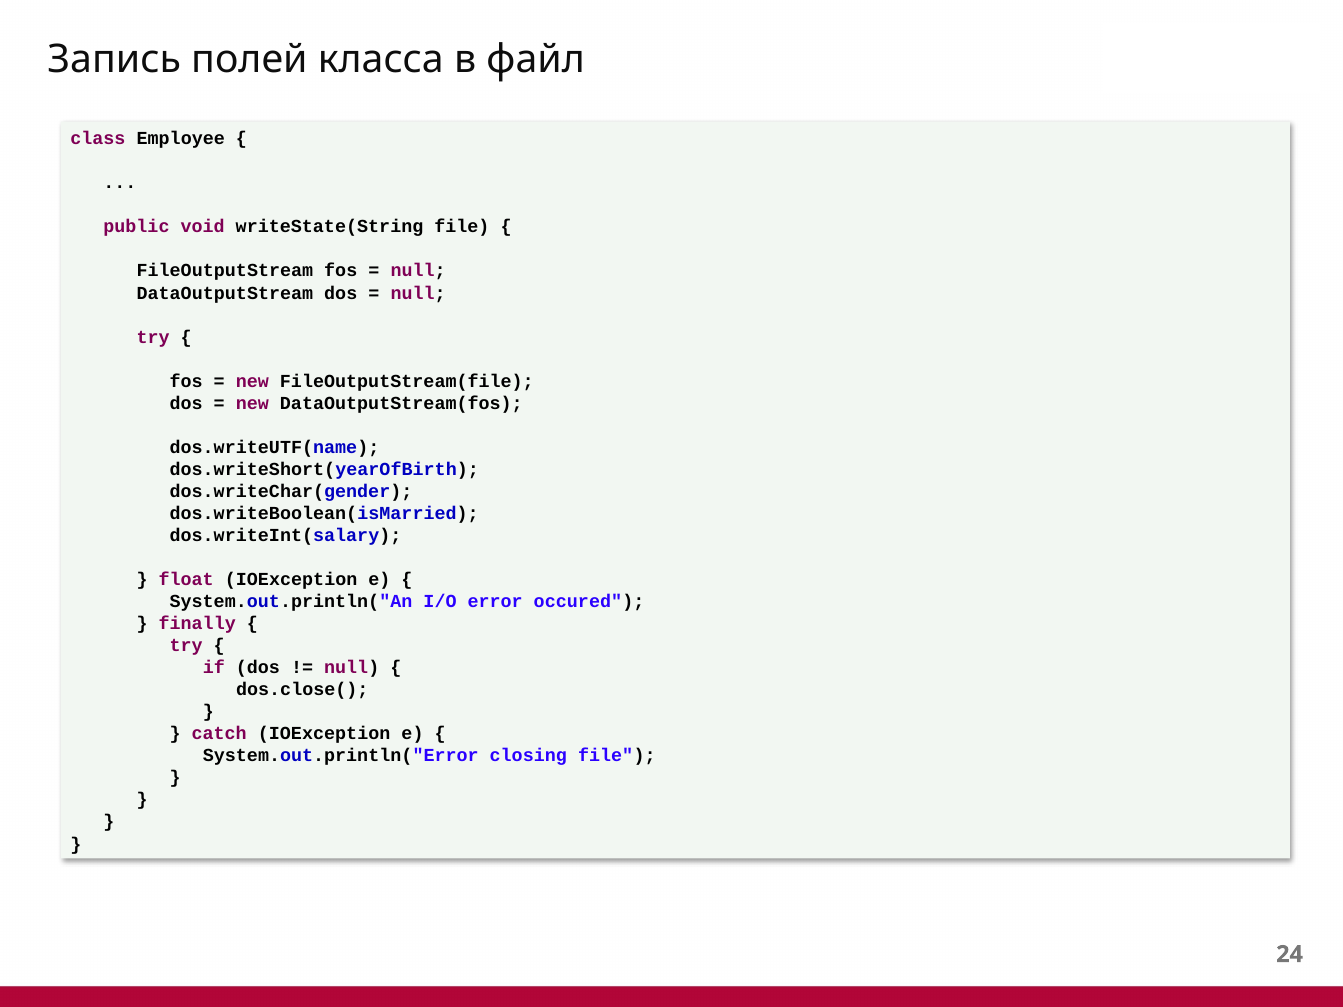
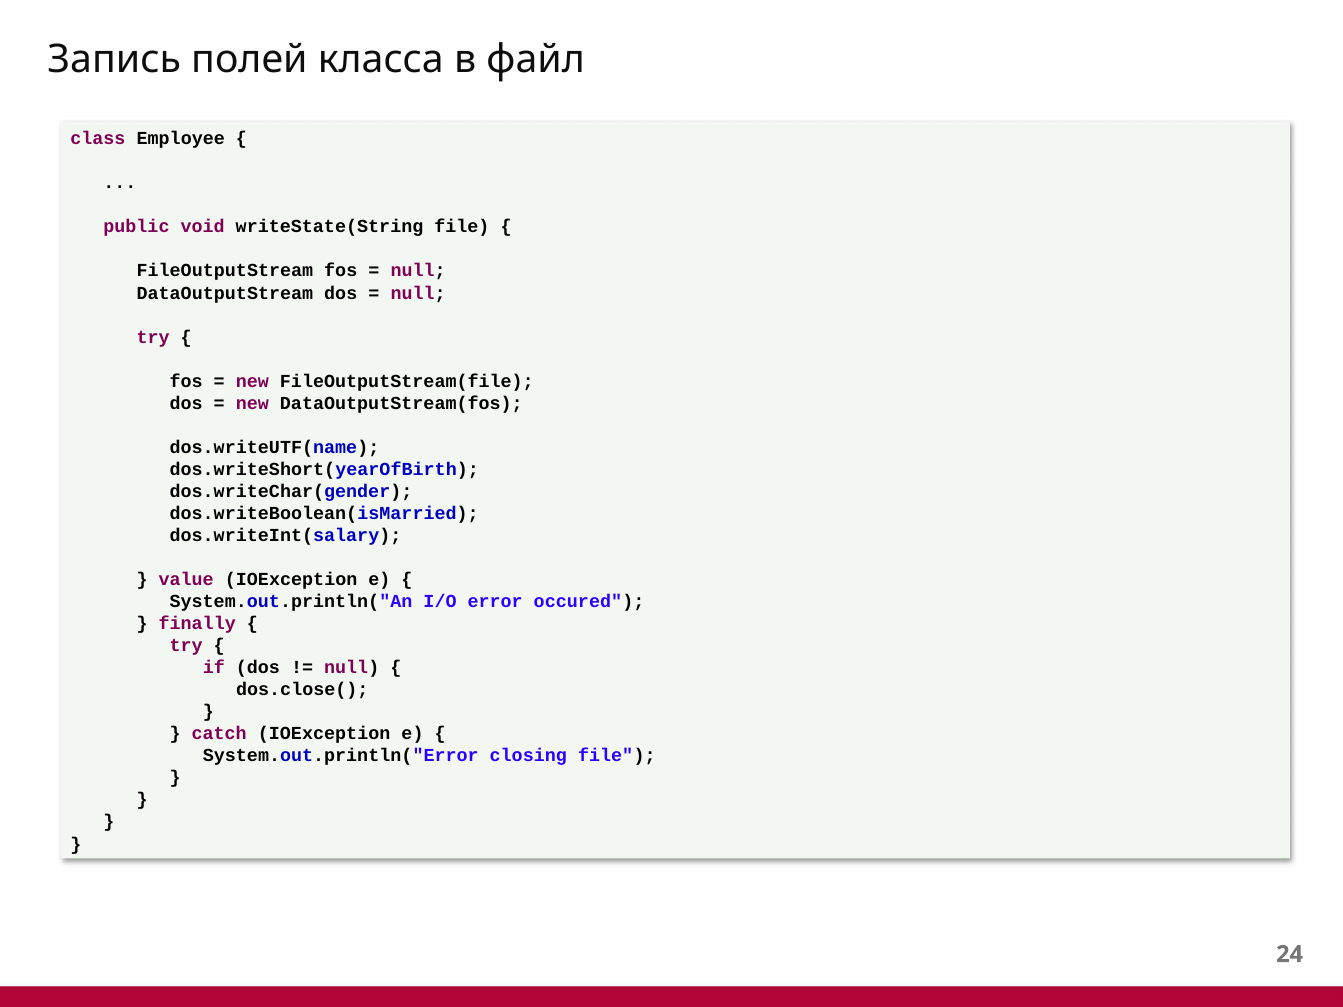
float: float -> value (186, 580)
